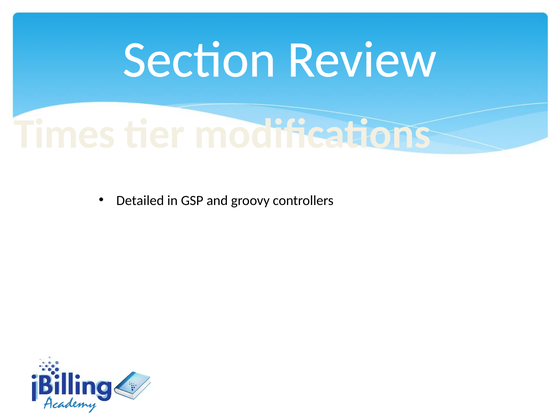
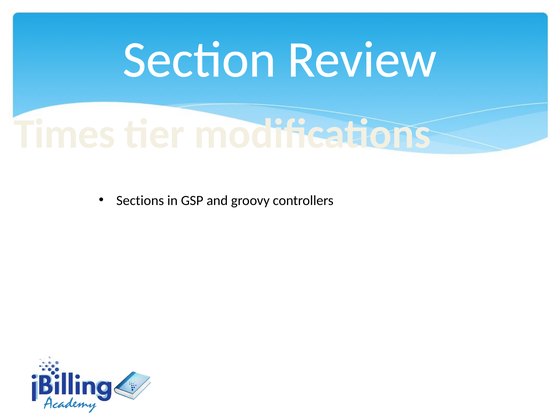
Detailed: Detailed -> Sections (140, 200)
